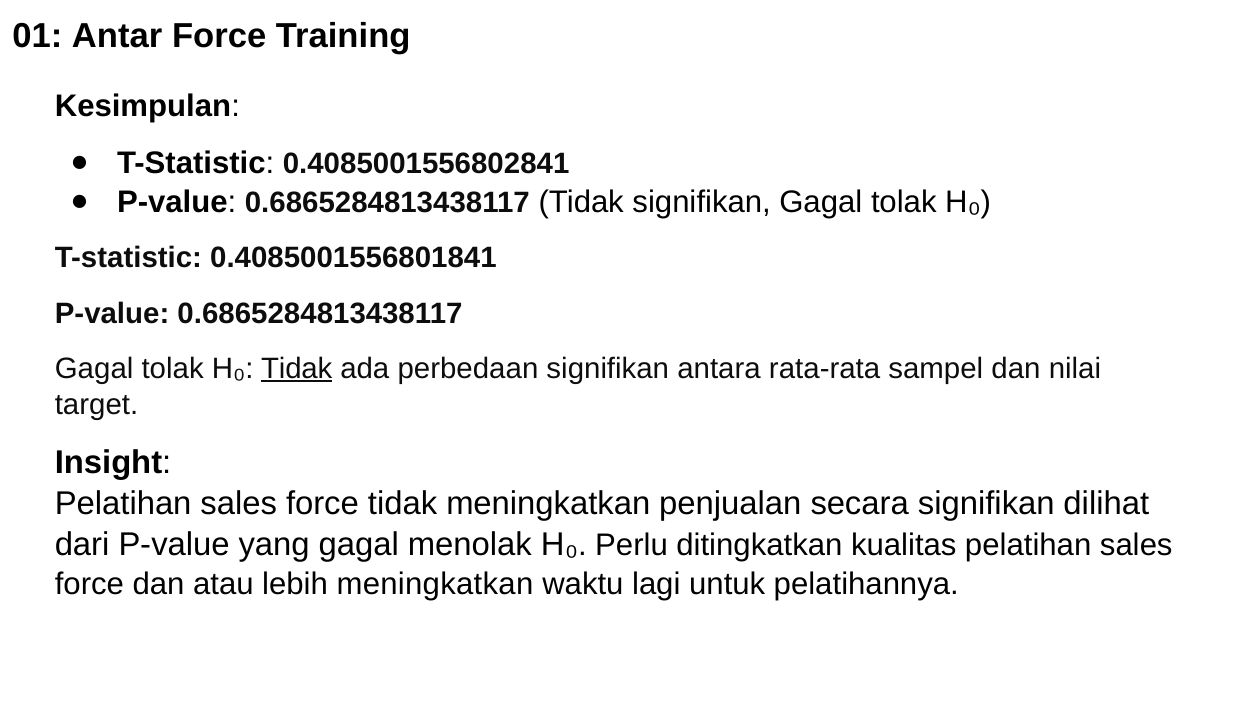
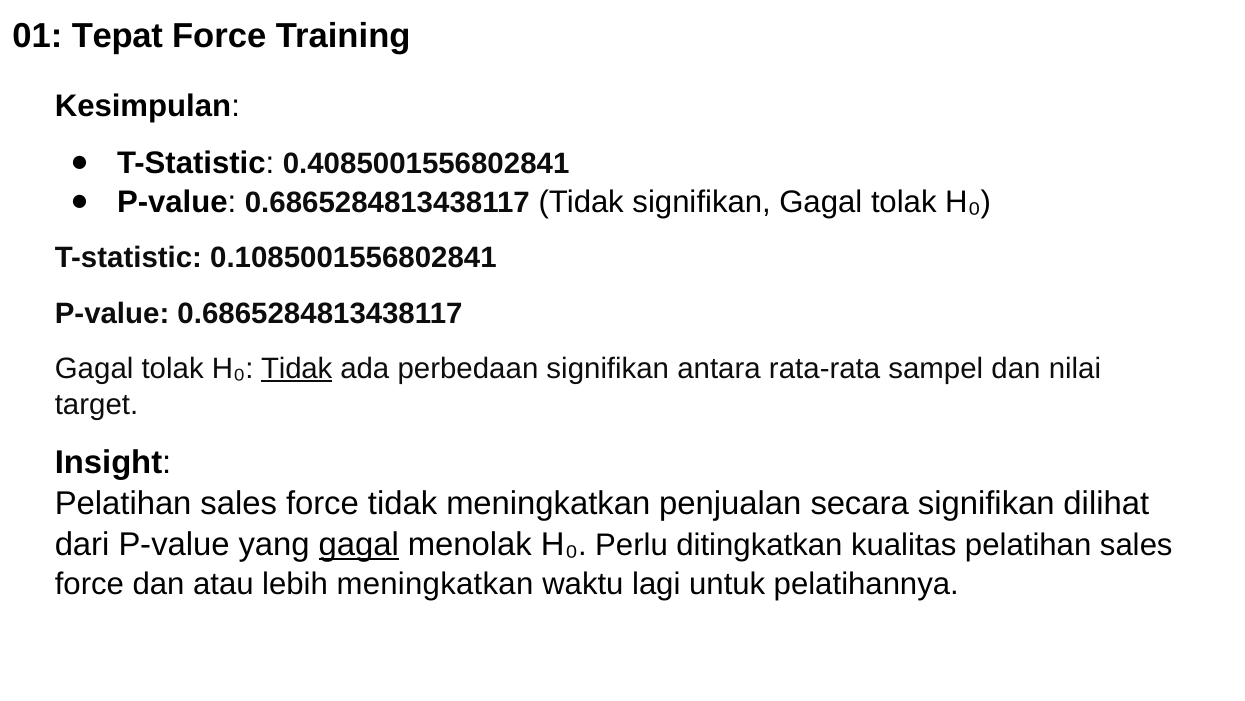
Antar: Antar -> Tepat (117, 36)
0.4085001556801841: 0.4085001556801841 -> 0.1085001556802841 (353, 258)
gagal underline: none -> present (359, 544)
